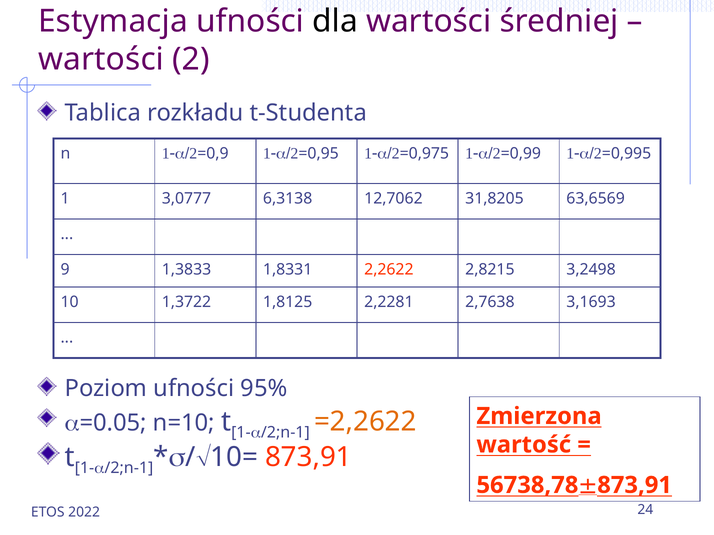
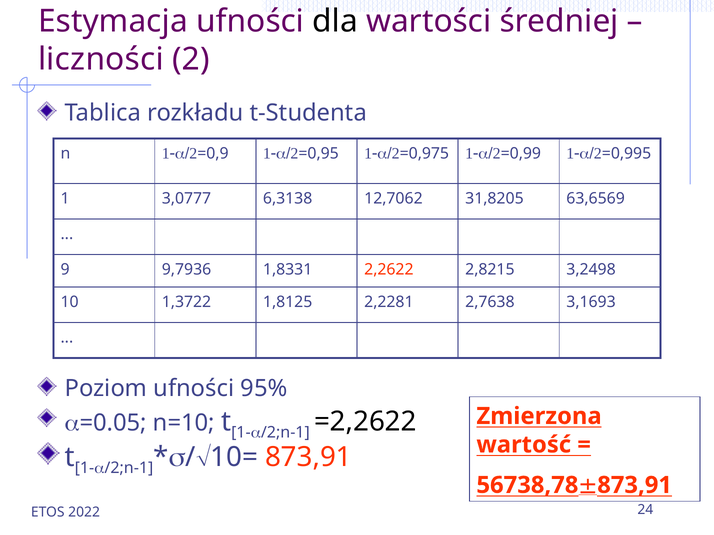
wartości: wartości -> liczności (101, 59)
1,3833: 1,3833 -> 9,7936 (187, 270)
=2,2622 colour: orange -> black (365, 422)
